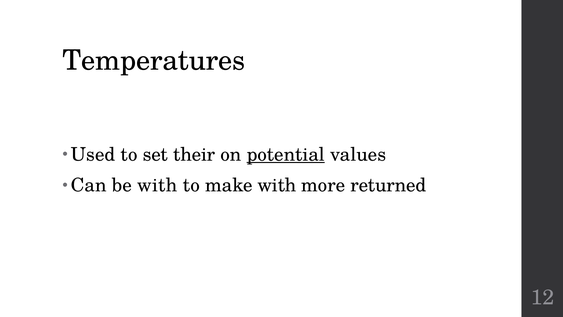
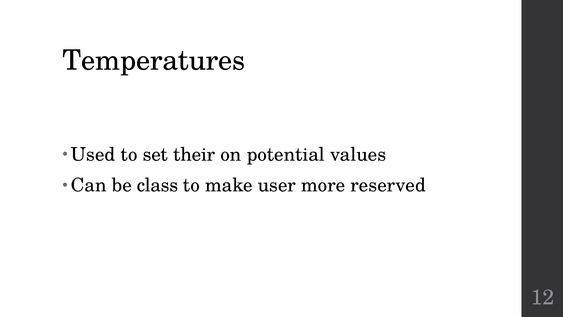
potential underline: present -> none (286, 154)
be with: with -> class (157, 185)
make with: with -> user (277, 185)
returned: returned -> reserved (388, 185)
